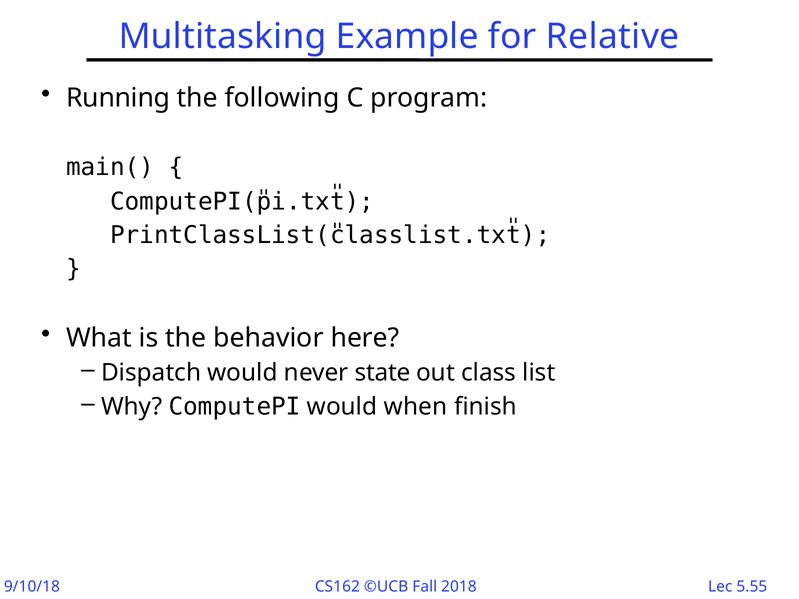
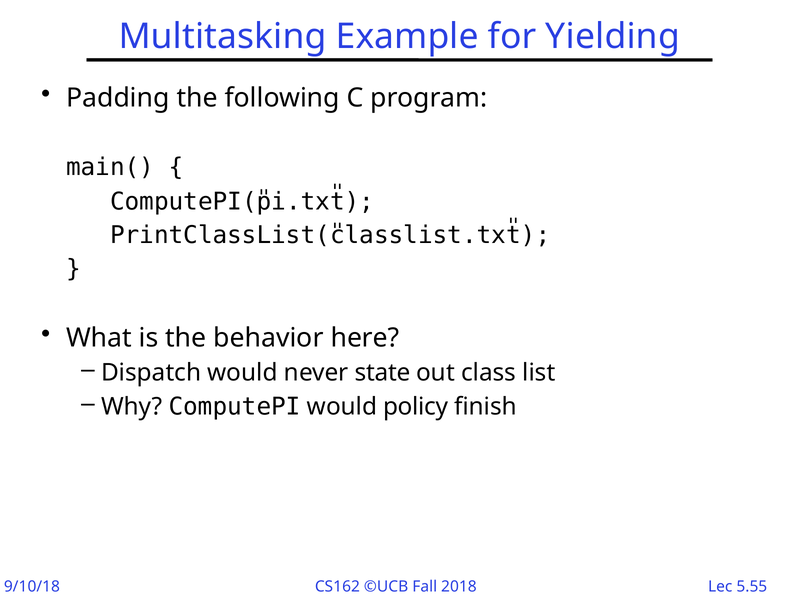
Relative: Relative -> Yielding (613, 36)
Running: Running -> Padding (118, 98)
when: when -> policy (416, 407)
